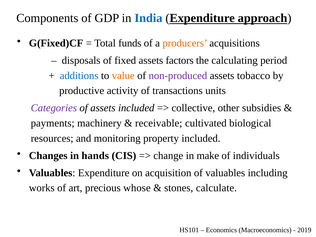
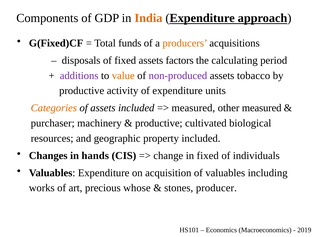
India colour: blue -> orange (148, 18)
additions colour: blue -> purple (79, 76)
of transactions: transactions -> expenditure (178, 91)
Categories colour: purple -> orange (54, 108)
collective: collective -> measured (193, 108)
other subsidies: subsidies -> measured (262, 108)
payments: payments -> purchaser (53, 123)
receivable: receivable -> productive (159, 123)
monitoring: monitoring -> geographic (117, 138)
in make: make -> fixed (208, 156)
calculate: calculate -> producer (216, 188)
